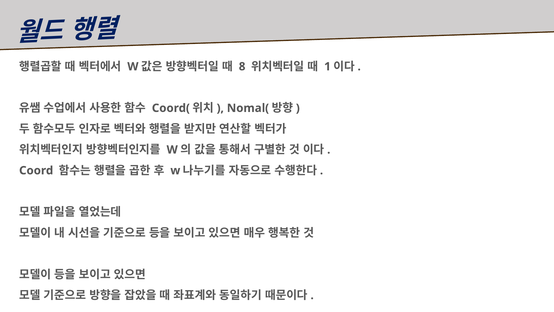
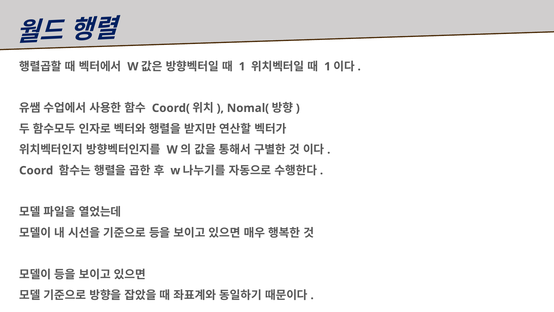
8: 8 -> 1 (242, 66)
